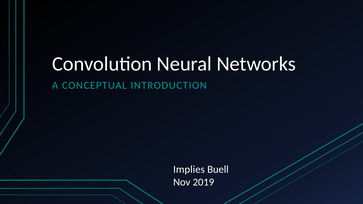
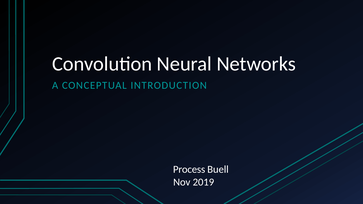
Implies: Implies -> Process (189, 170)
